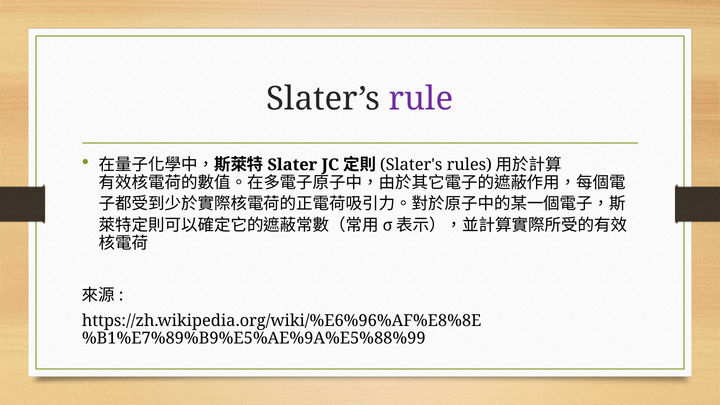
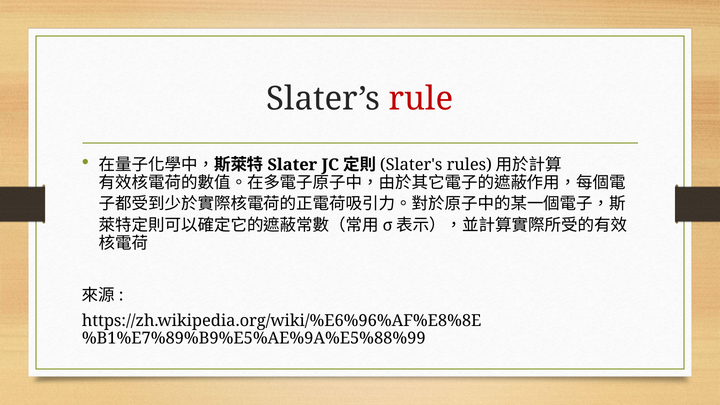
rule colour: purple -> red (421, 99)
